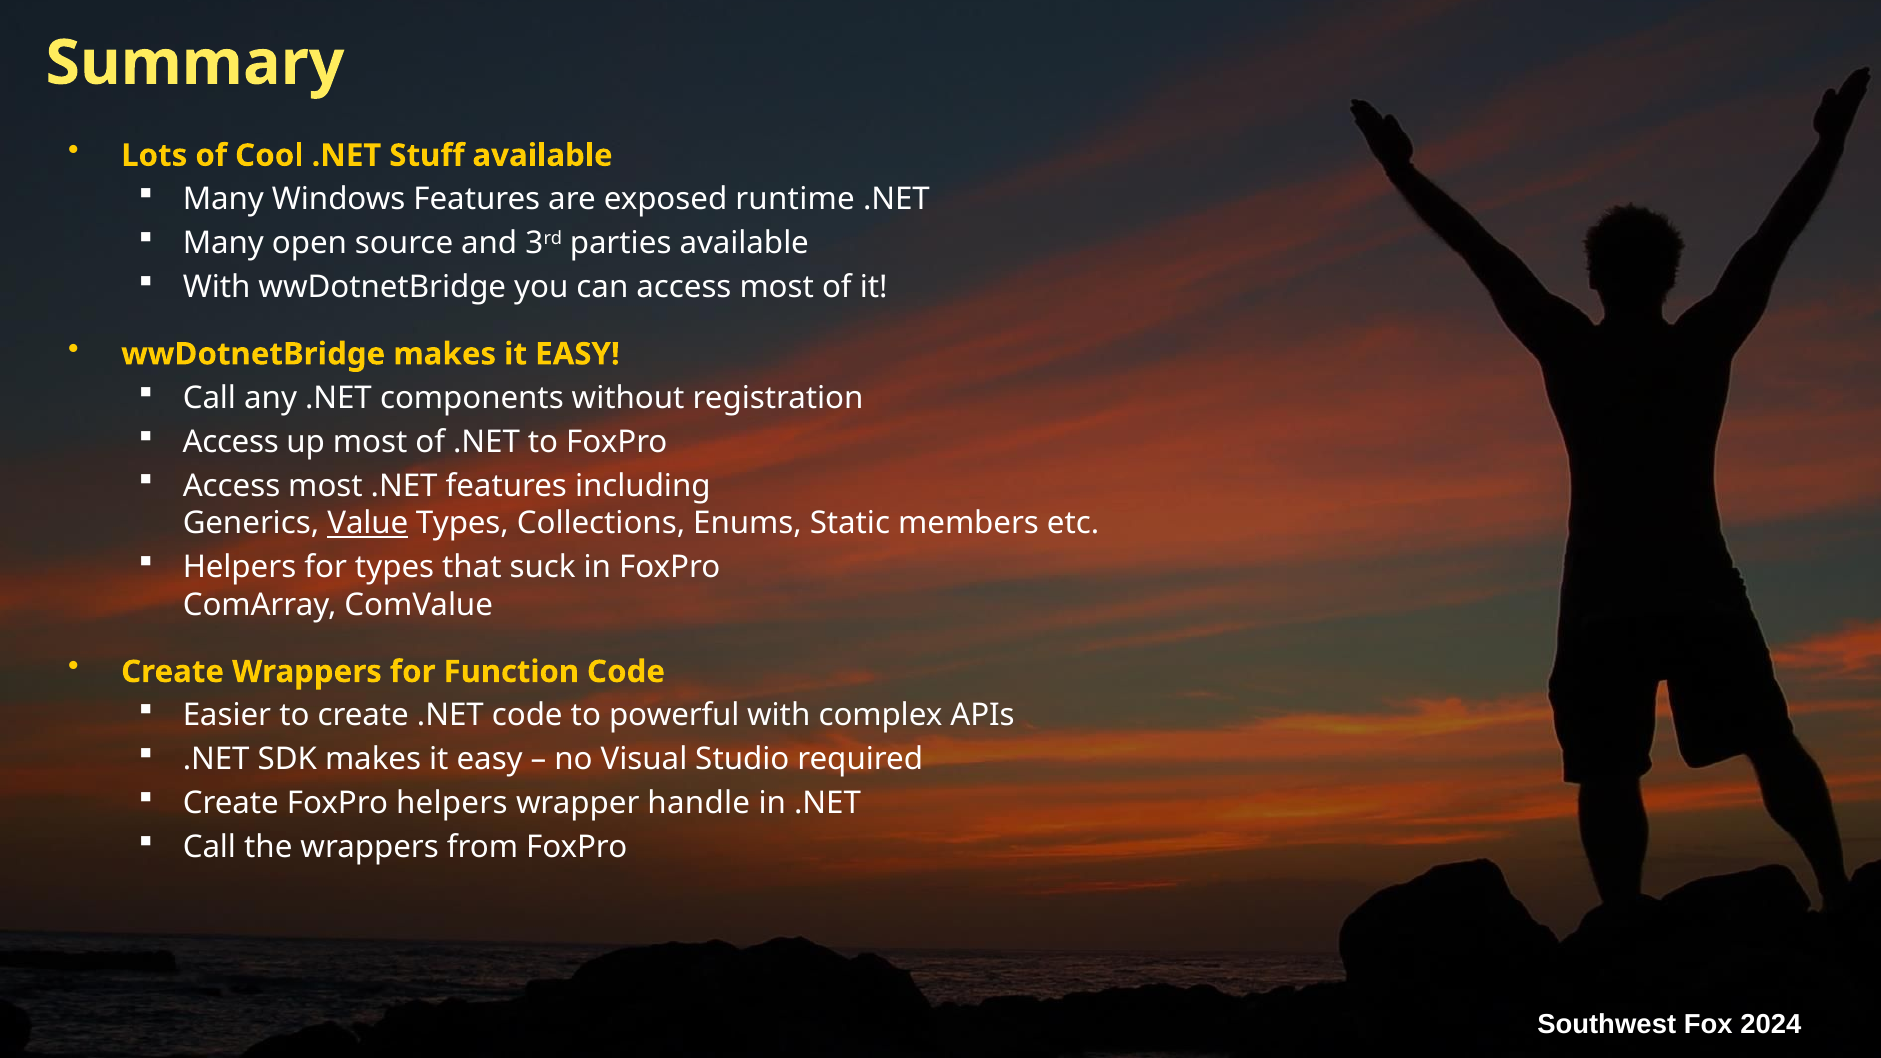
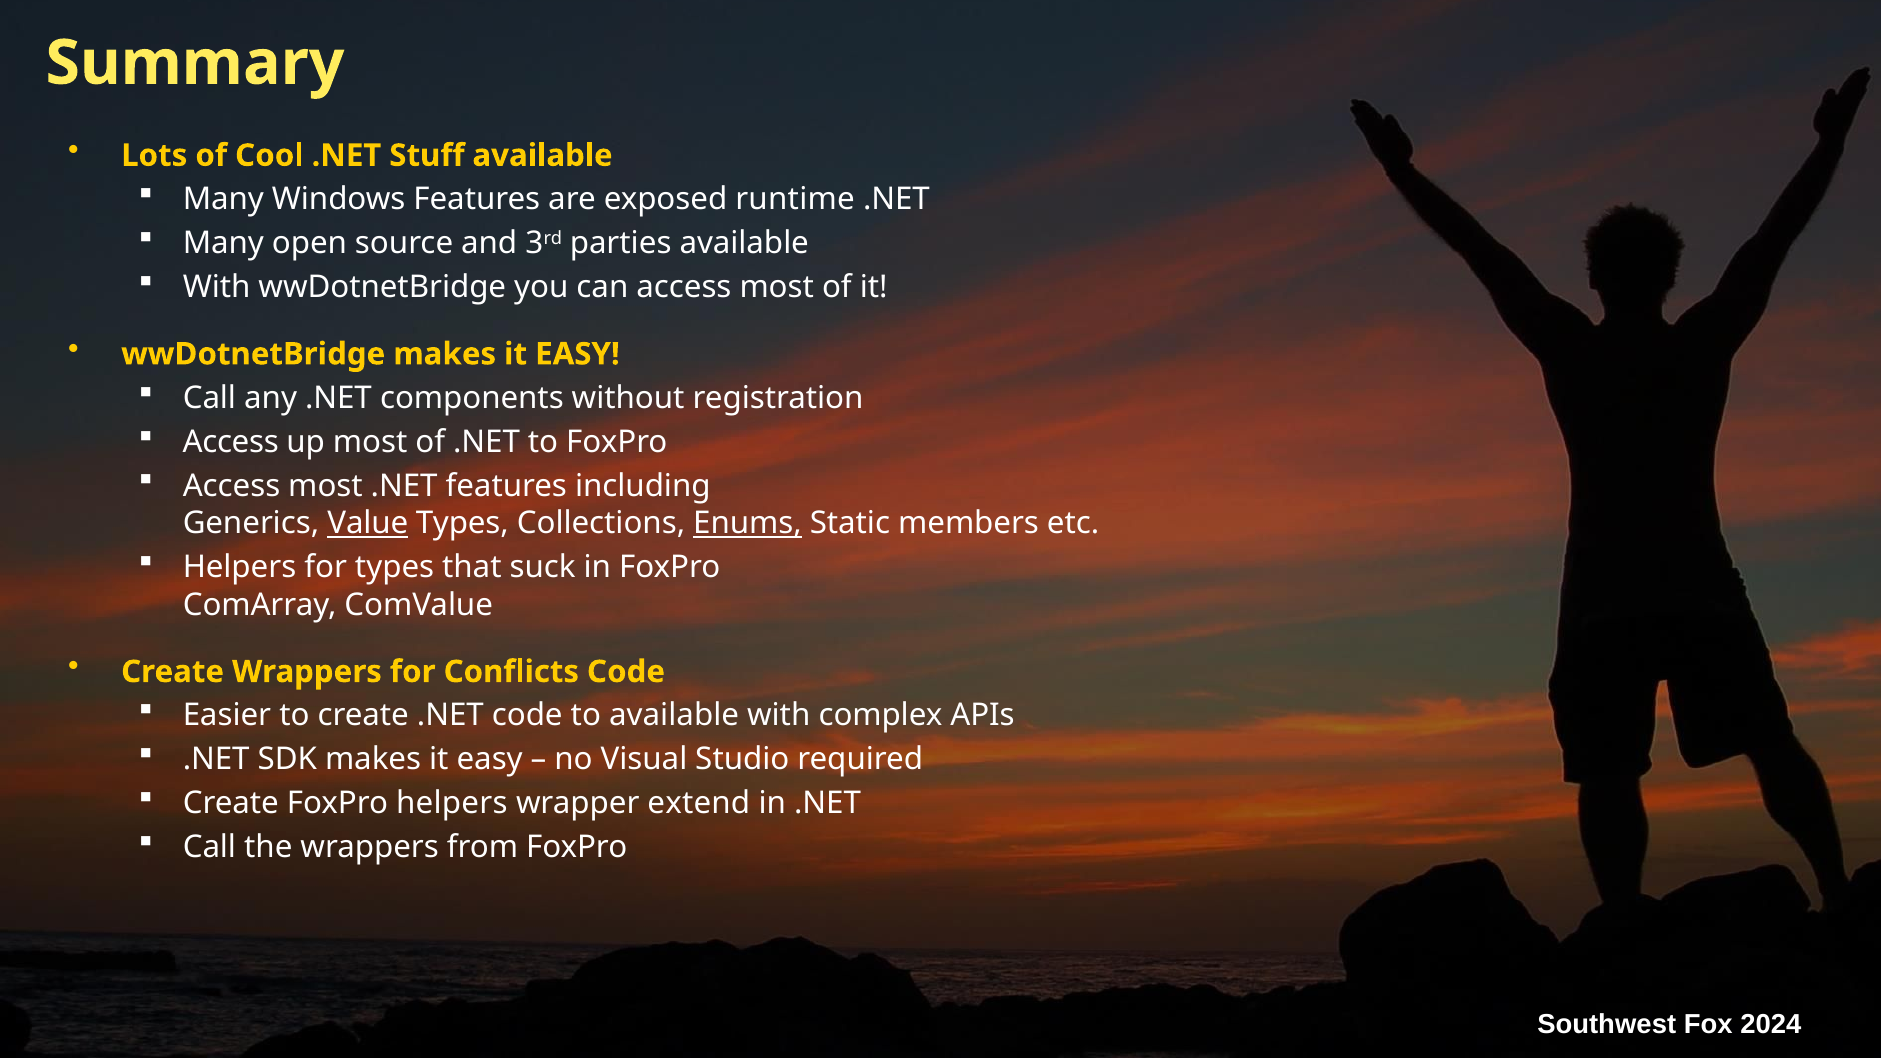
Enums underline: none -> present (747, 523)
Function: Function -> Conflicts (511, 672)
to powerful: powerful -> available (674, 716)
handle: handle -> extend (699, 803)
